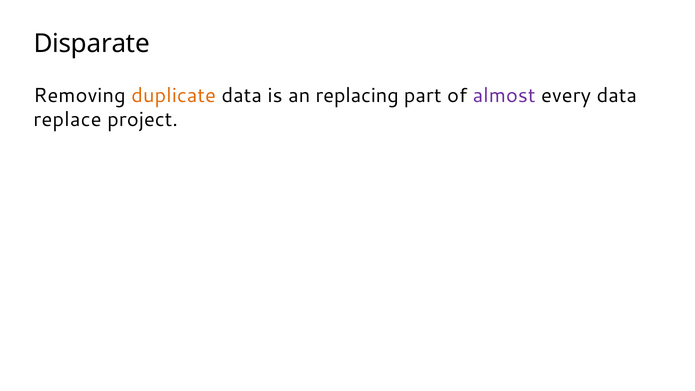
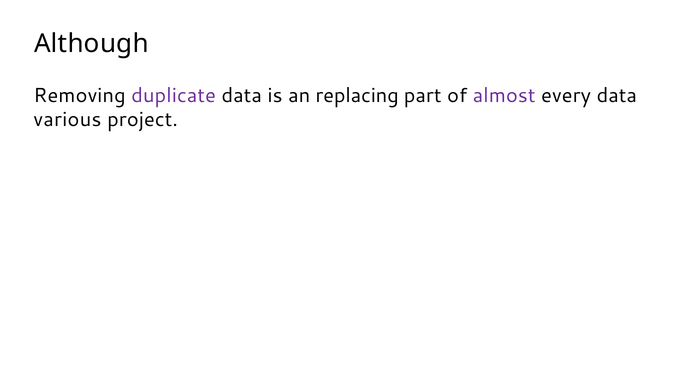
Disparate: Disparate -> Although (91, 44)
duplicate colour: orange -> purple (174, 95)
replace: replace -> various (67, 120)
